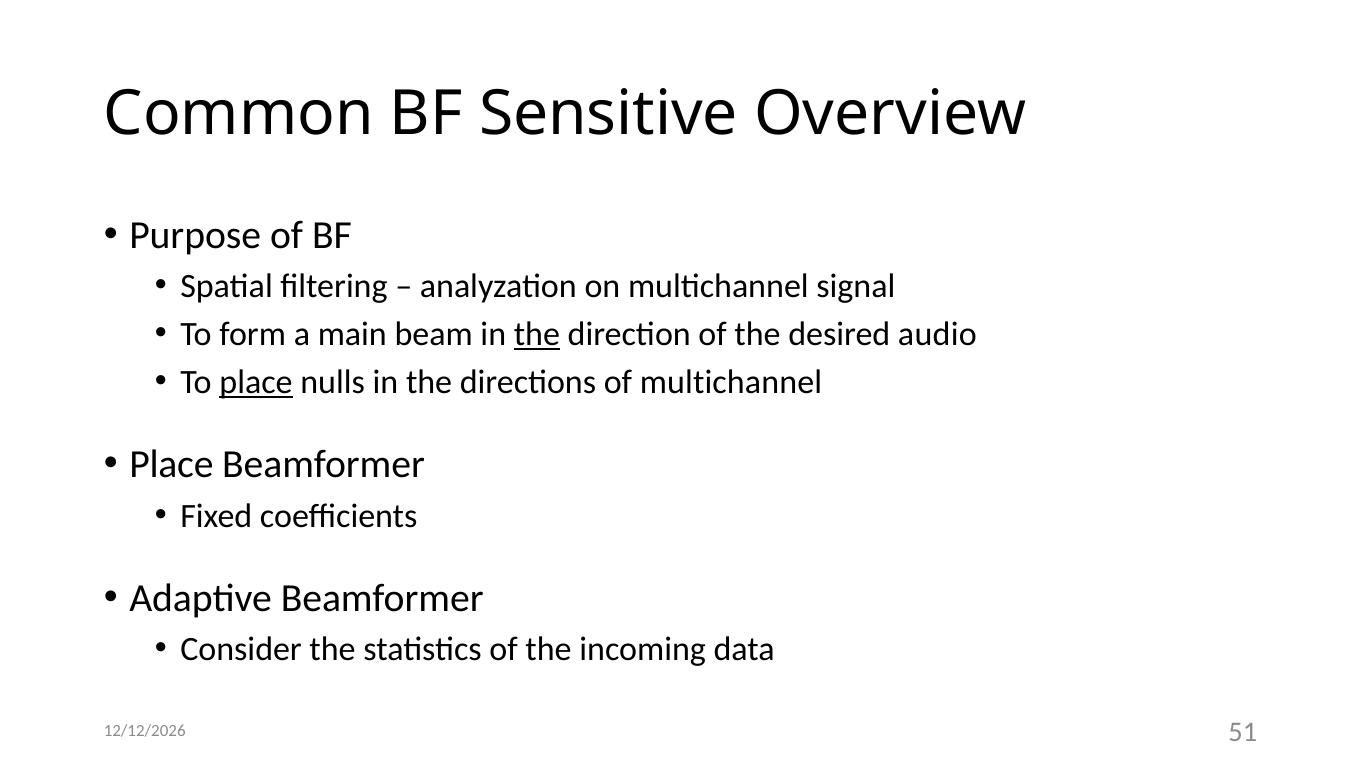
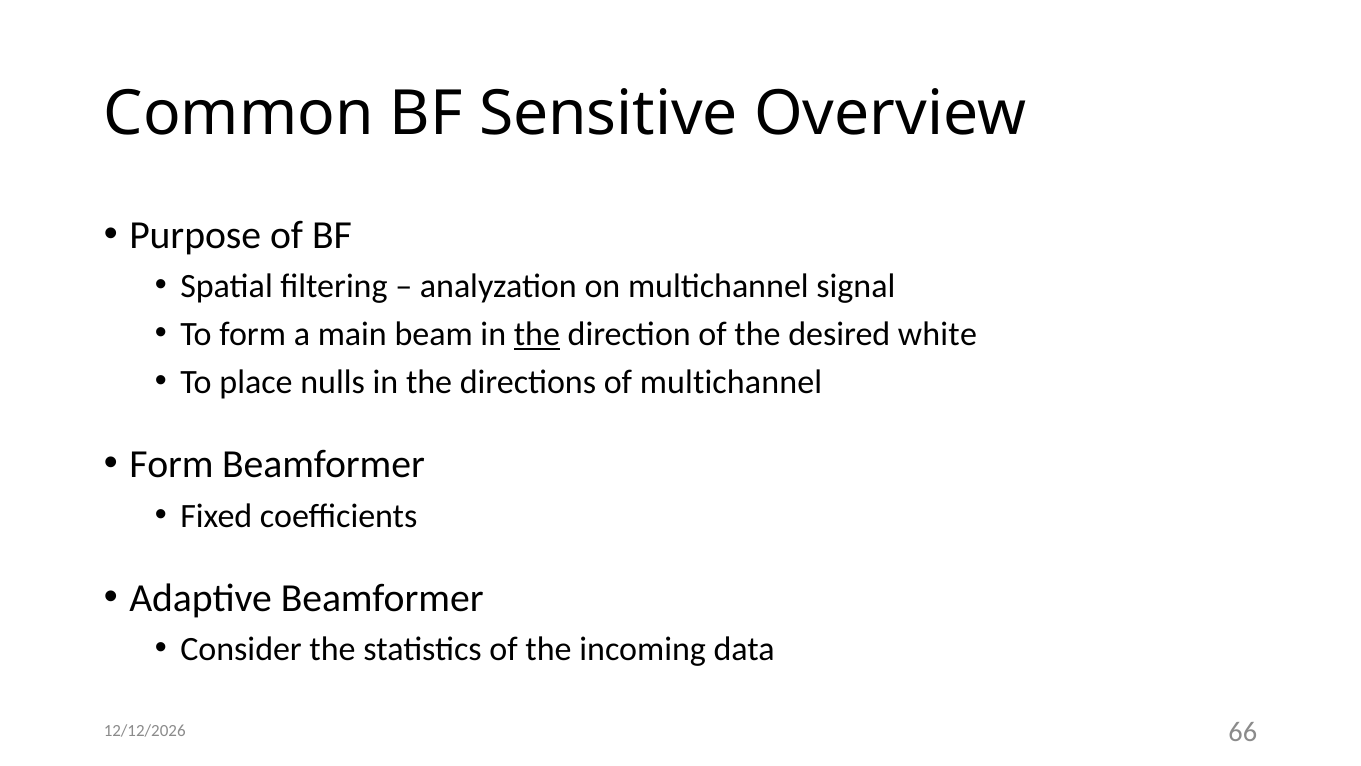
audio: audio -> white (937, 334)
place underline: present -> none (256, 382)
Place: Place -> Form (171, 465)
51: 51 -> 66 (1243, 732)
